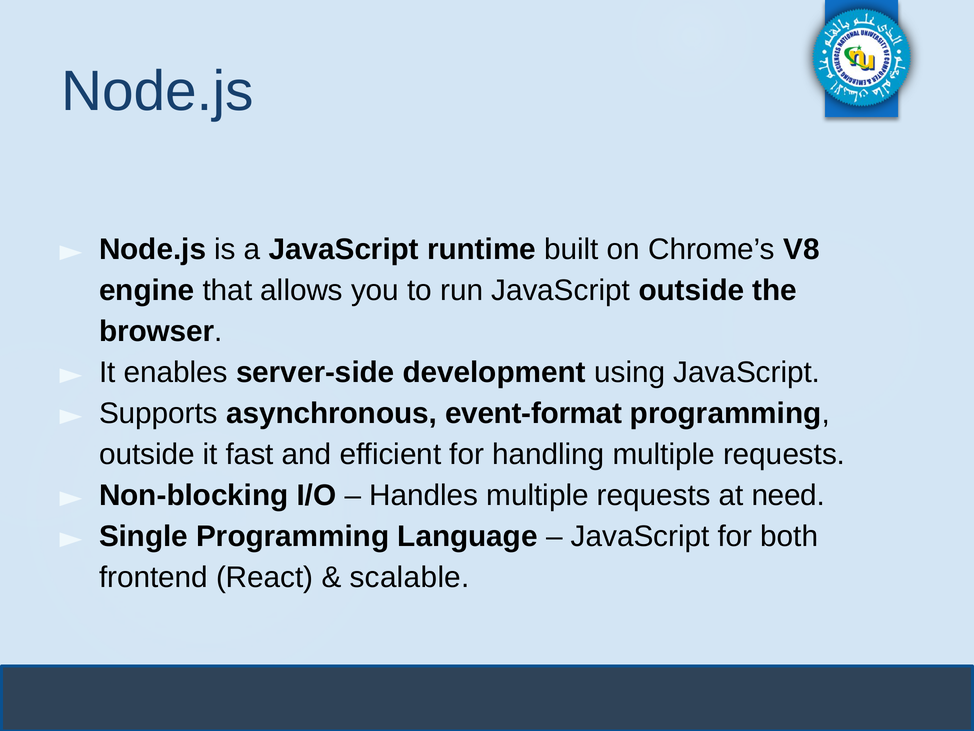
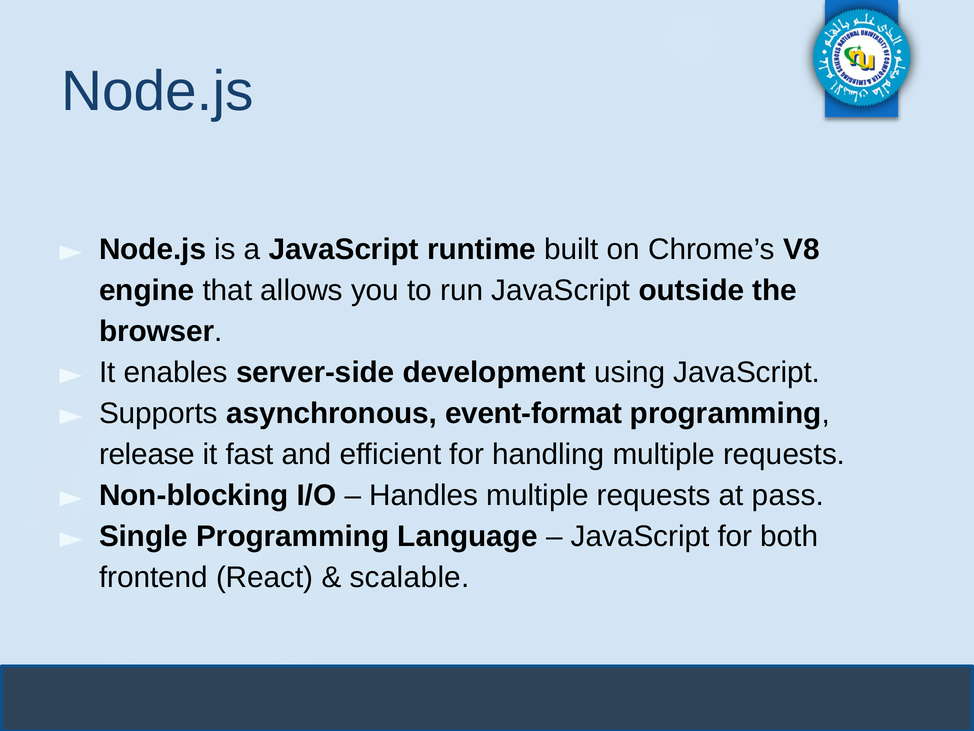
outside: outside -> release (147, 454)
need: need -> pass (788, 495)
